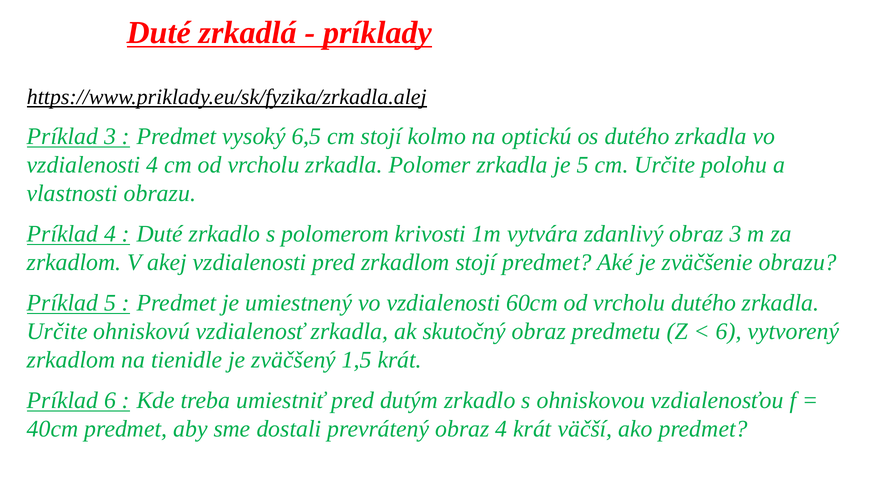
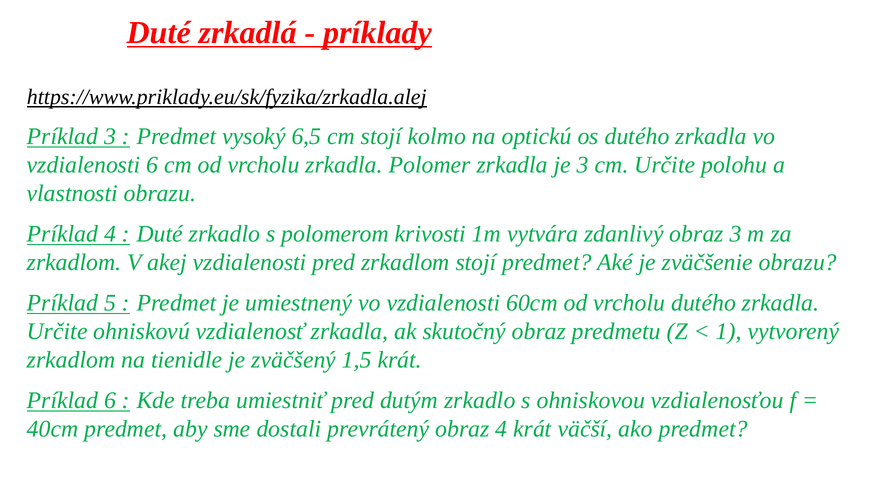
vzdialenosti 4: 4 -> 6 (152, 165)
je 5: 5 -> 3 (583, 165)
6: 6 -> 1 (729, 331)
